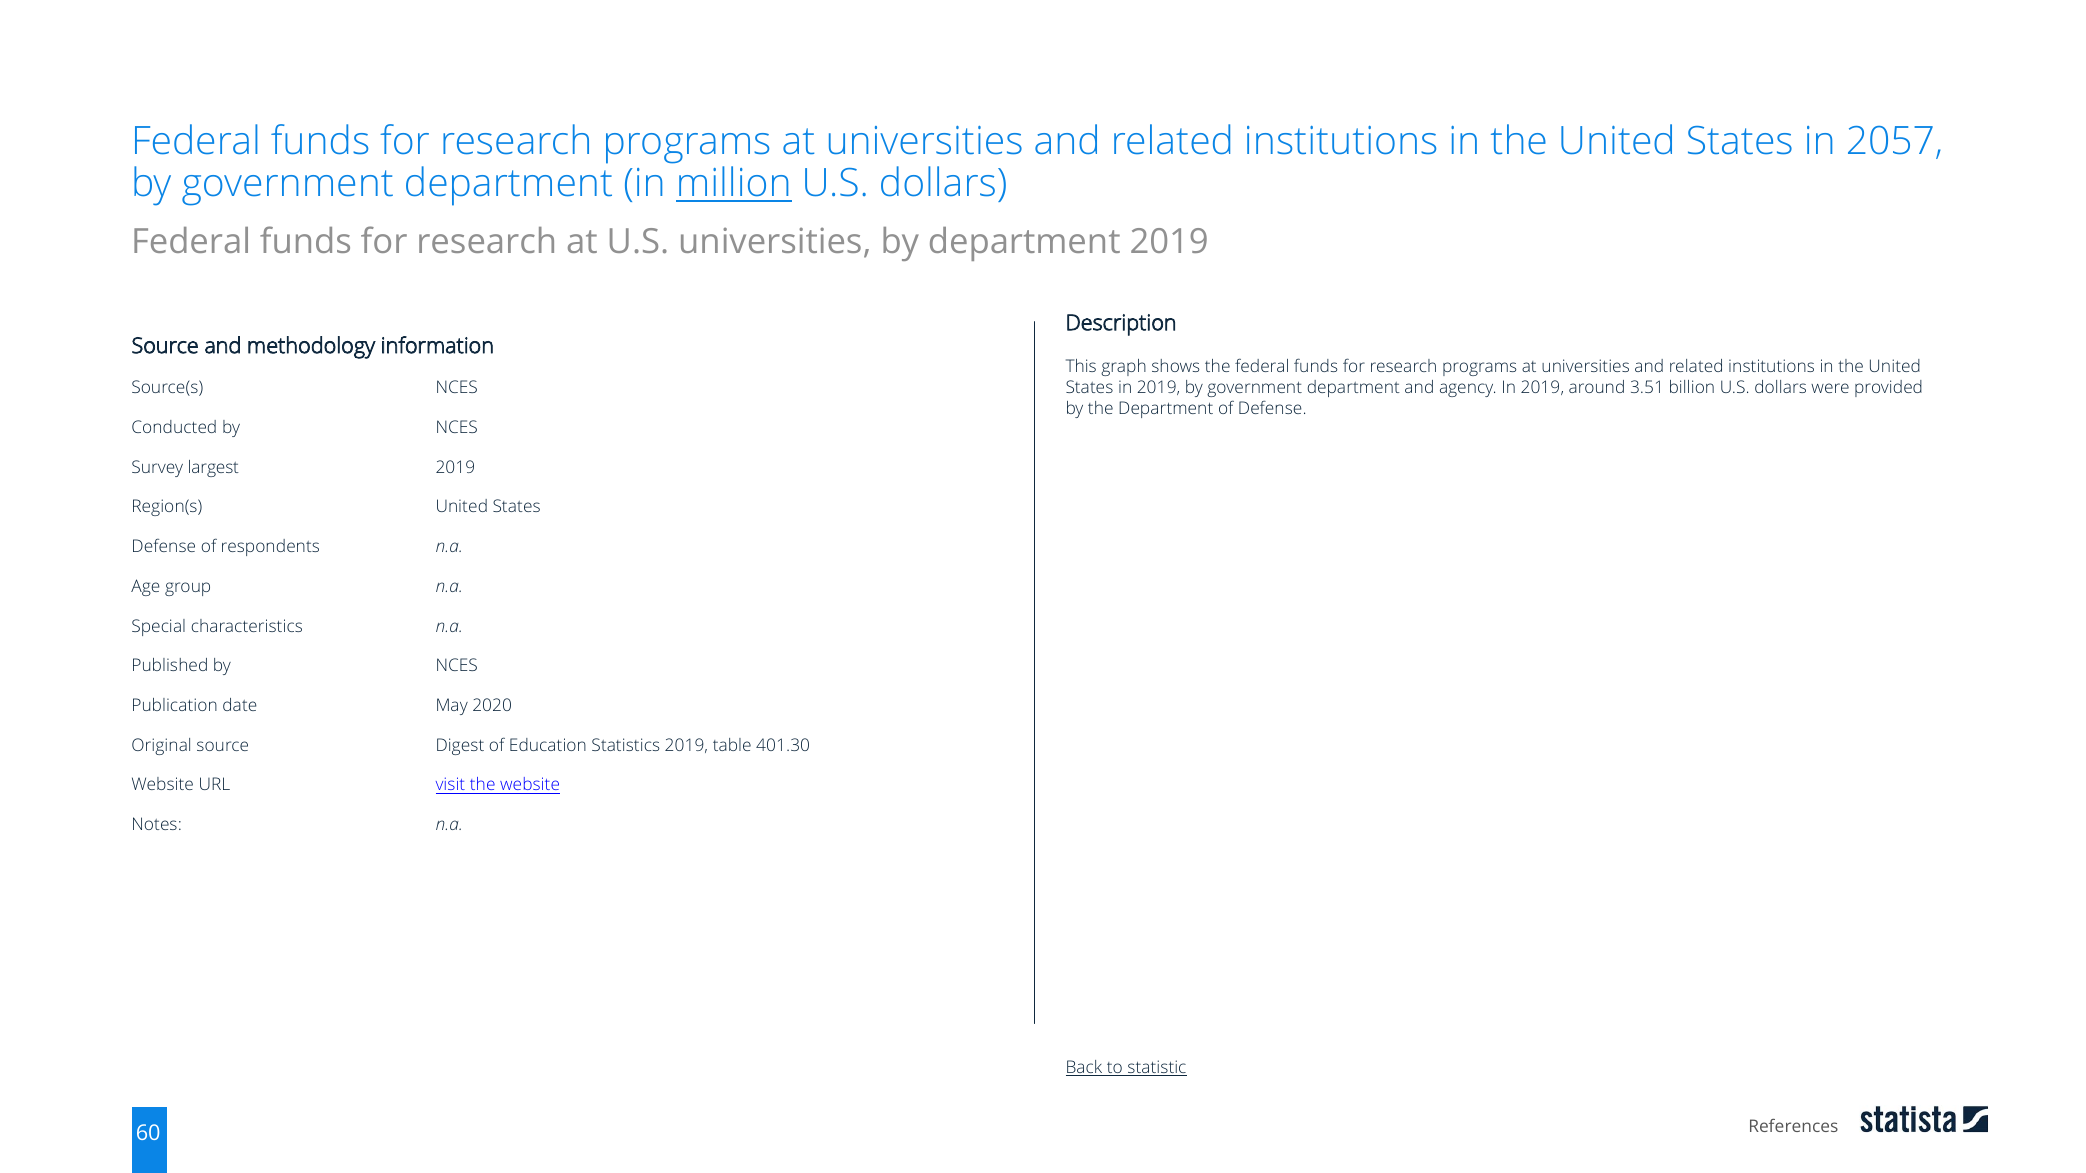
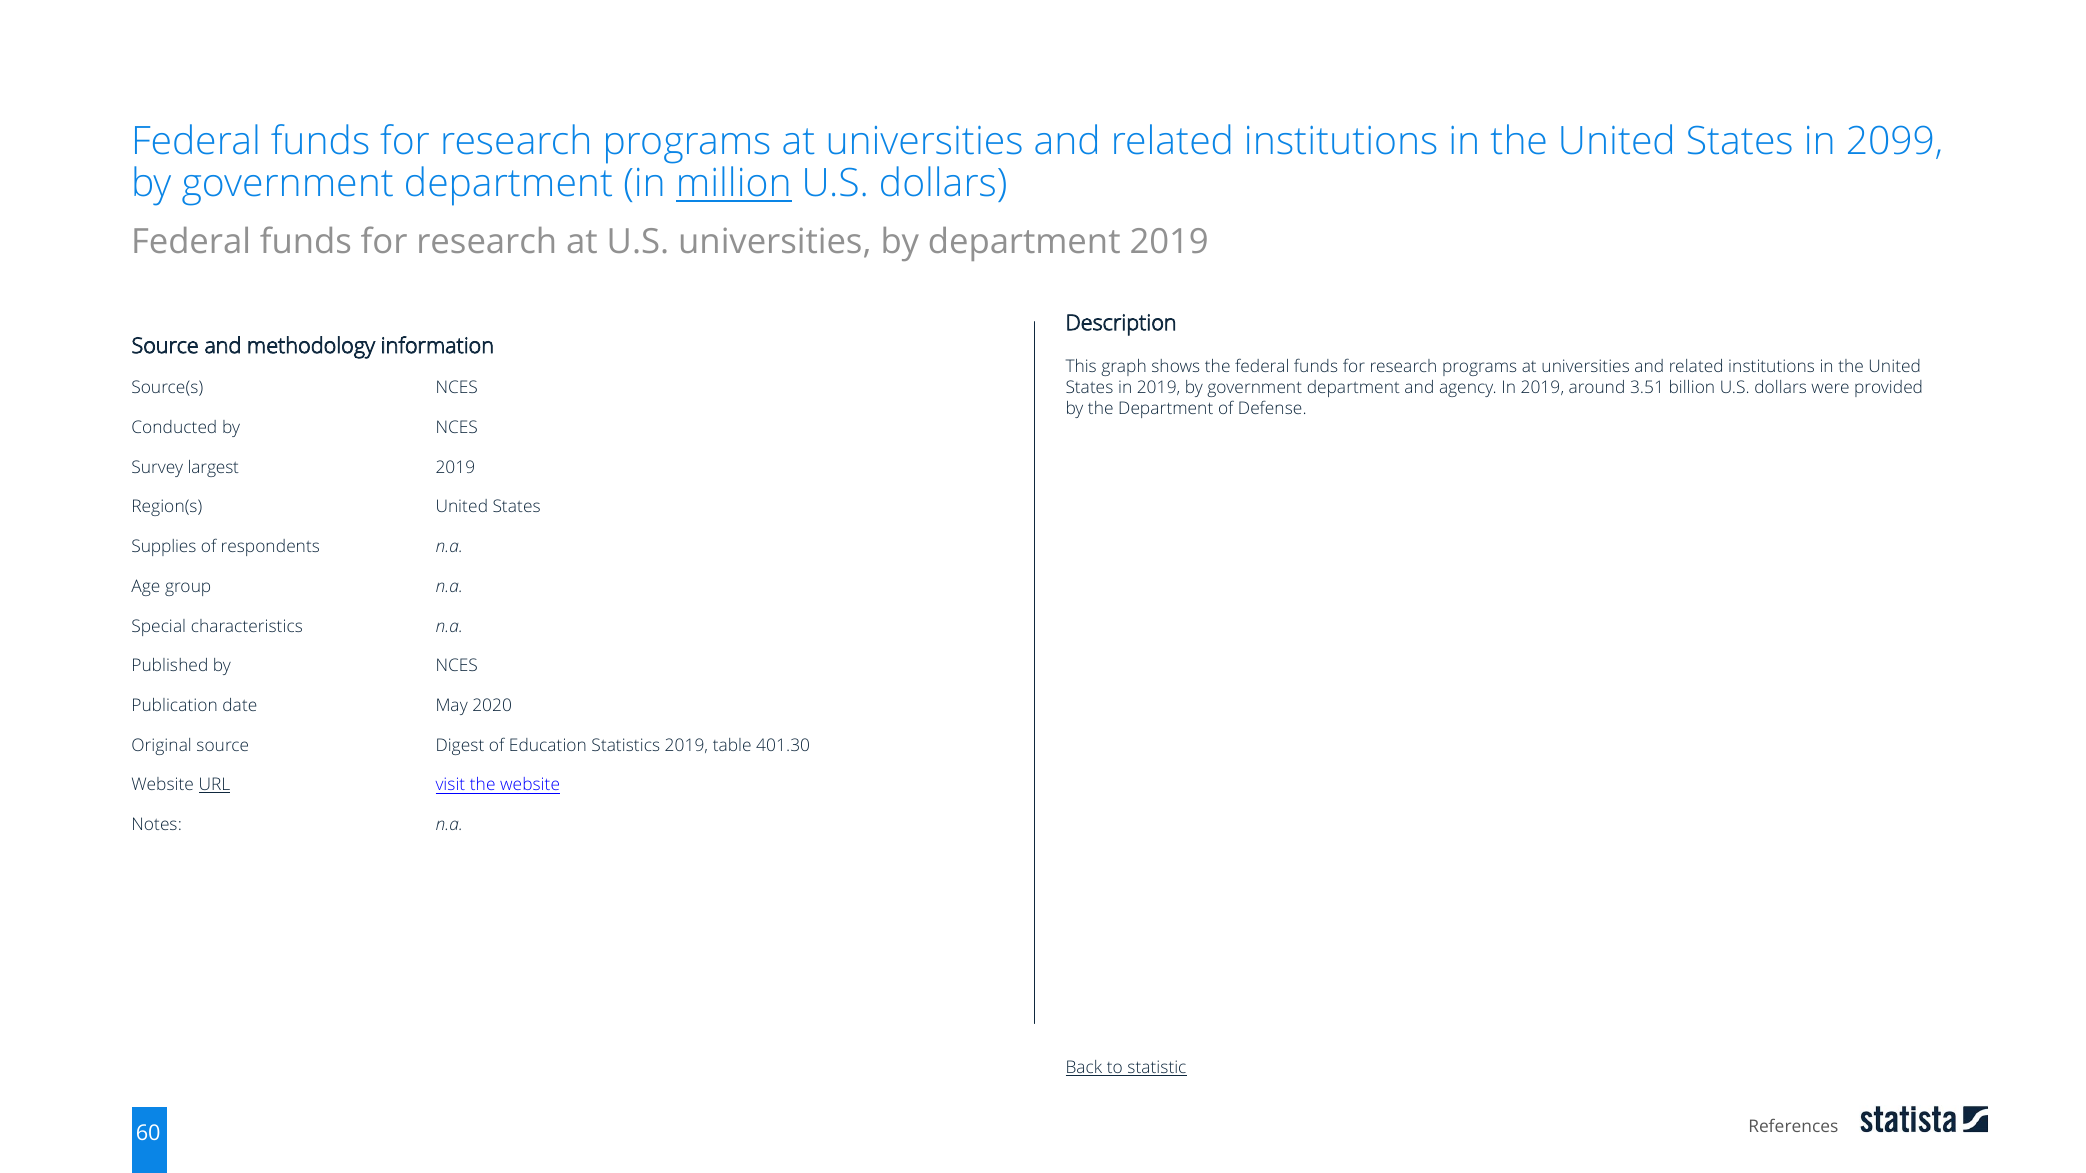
2057: 2057 -> 2099 (1895, 142)
Defense: Defense -> Supplies (164, 547)
URL underline: none -> present (214, 786)
